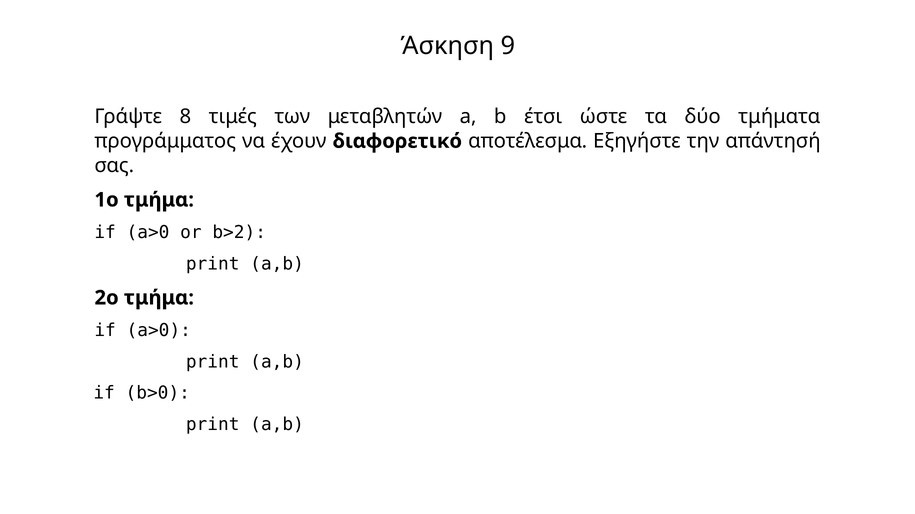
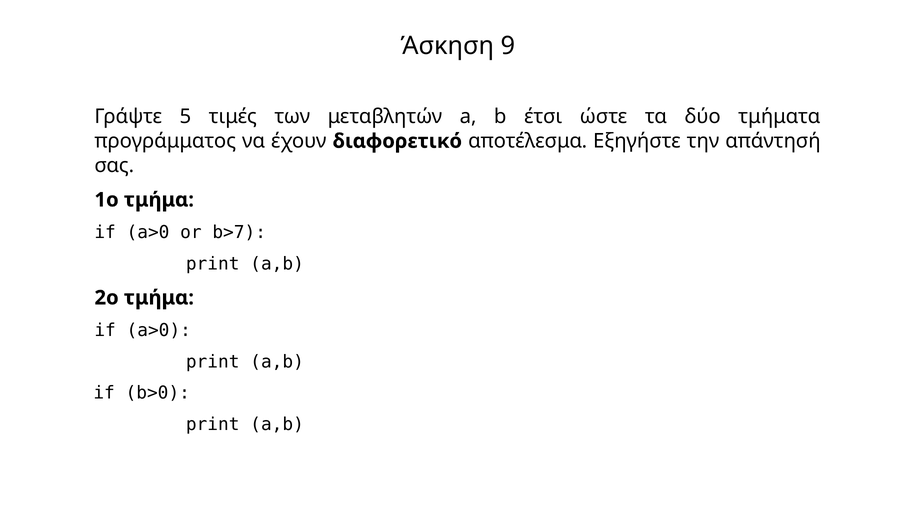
8: 8 -> 5 (185, 117)
b>2: b>2 -> b>7 (239, 233)
